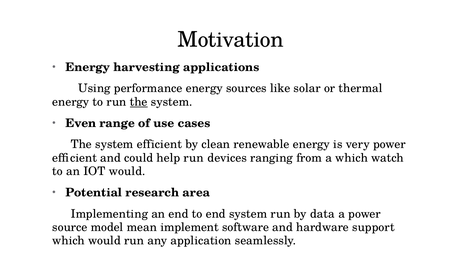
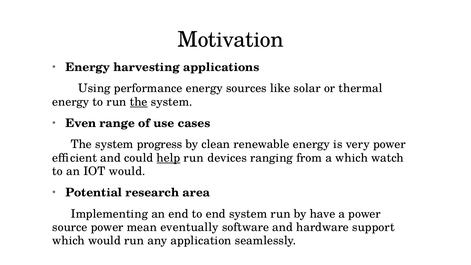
system efficient: efficient -> progress (160, 144)
help underline: none -> present (168, 158)
data: data -> have (323, 214)
source model: model -> power (107, 227)
implement: implement -> eventually (189, 227)
